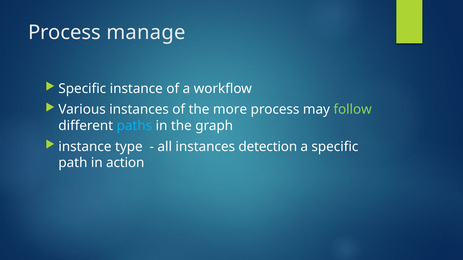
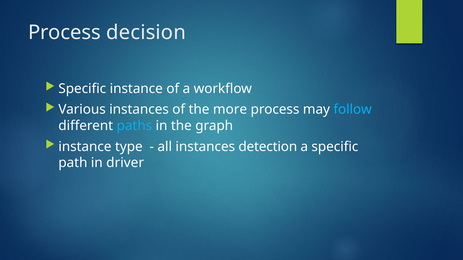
manage: manage -> decision (146, 33)
follow colour: light green -> light blue (353, 110)
action: action -> driver (125, 163)
